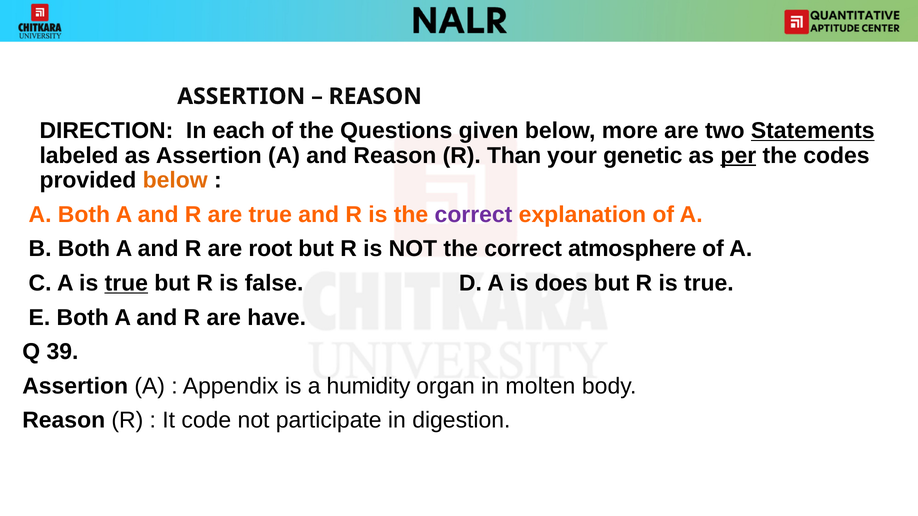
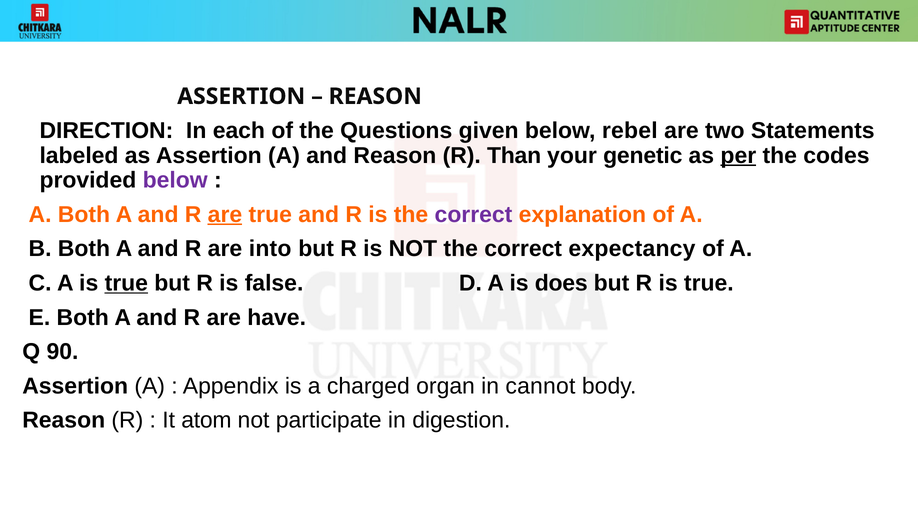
more: more -> rebel (630, 131)
Statements underline: present -> none (813, 131)
below colour: orange -> purple (175, 180)
are underline: none -> present (225, 215)
root: root -> into (270, 249)
atmosphere: atmosphere -> expectancy (632, 249)
39: 39 -> 90 (62, 352)
humidity: humidity -> charged (368, 386)
molten: molten -> cannot (540, 386)
code: code -> atom (206, 421)
